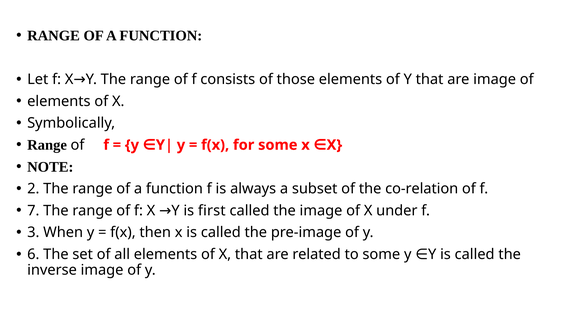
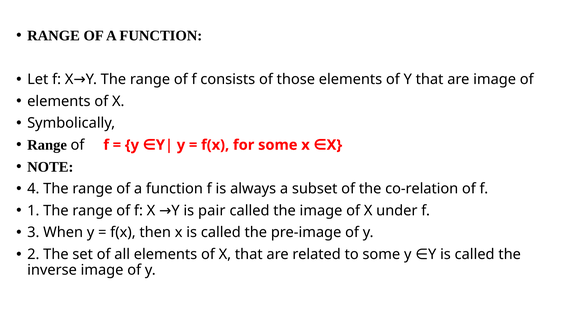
2: 2 -> 4 (33, 188)
7: 7 -> 1 (33, 210)
first: first -> pair (212, 210)
6: 6 -> 2 (33, 254)
